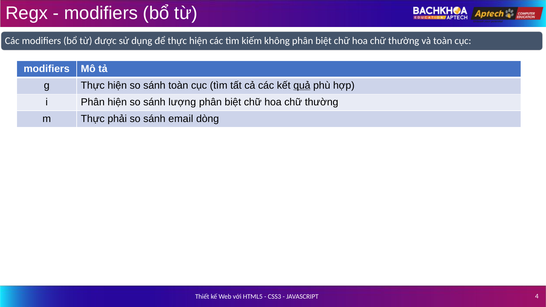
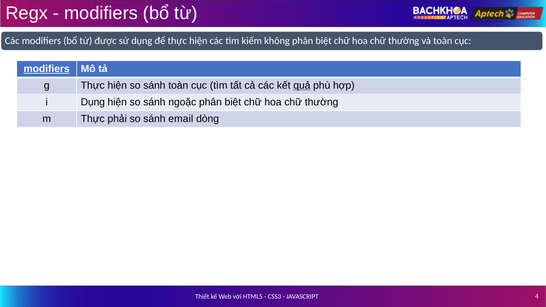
modifiers underline: none -> present (47, 69)
i Phân: Phân -> Dụng (93, 102)
lượng: lượng -> ngoặc (182, 102)
